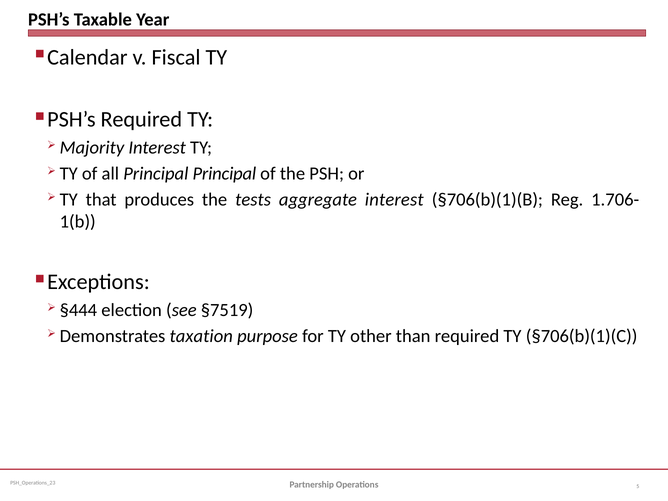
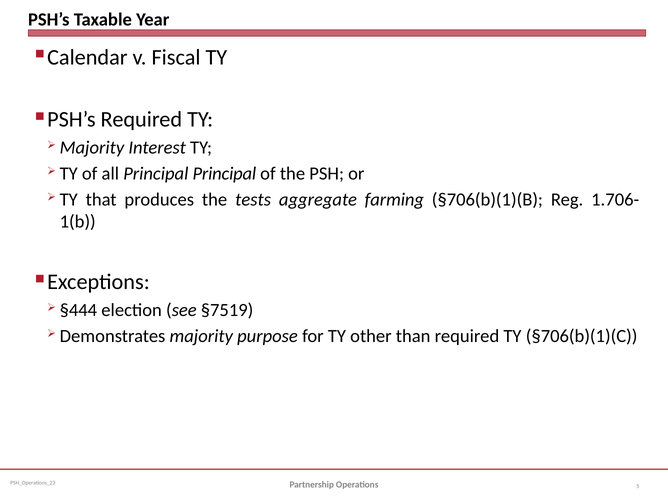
aggregate interest: interest -> farming (394, 199)
Demonstrates taxation: taxation -> majority (201, 336)
